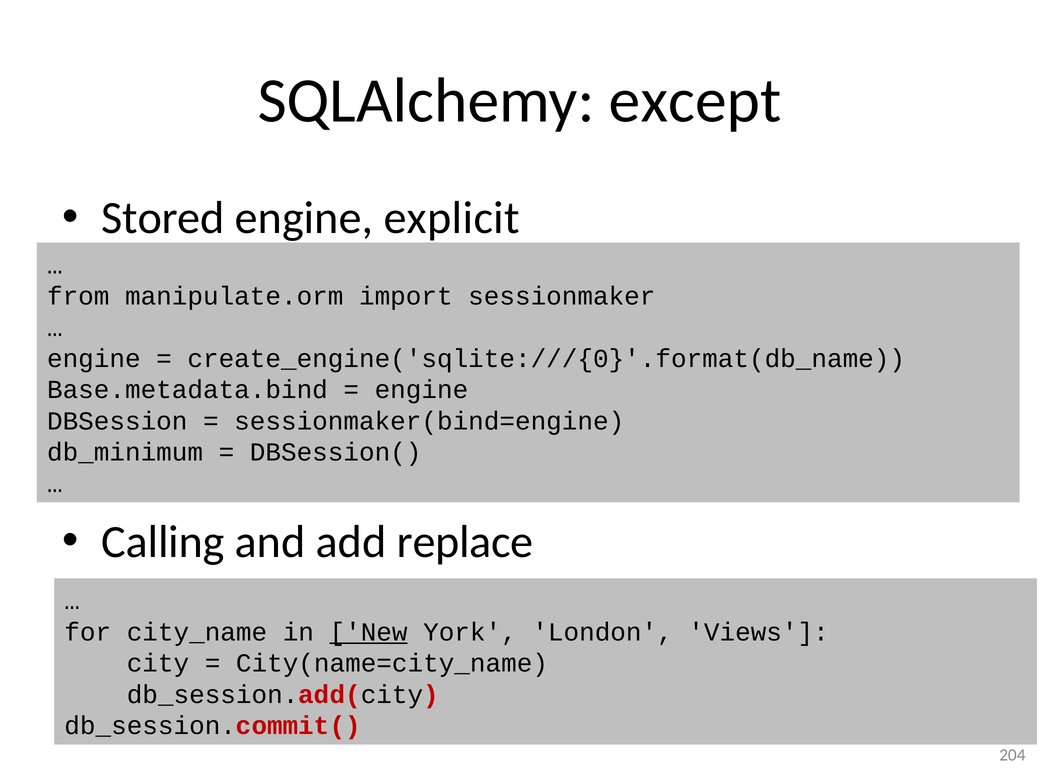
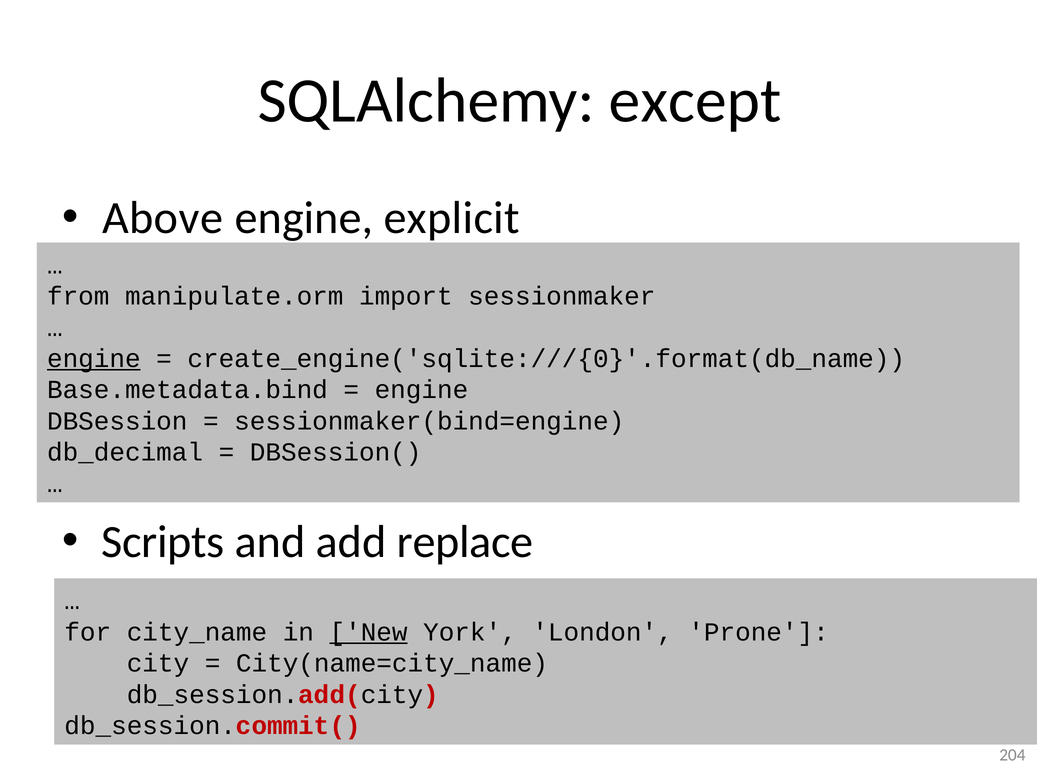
Stored: Stored -> Above (163, 218)
engine underline: none -> present (94, 359)
db_minimum: db_minimum -> db_decimal (125, 452)
Calling: Calling -> Scripts (163, 542)
Views: Views -> Prone (759, 632)
